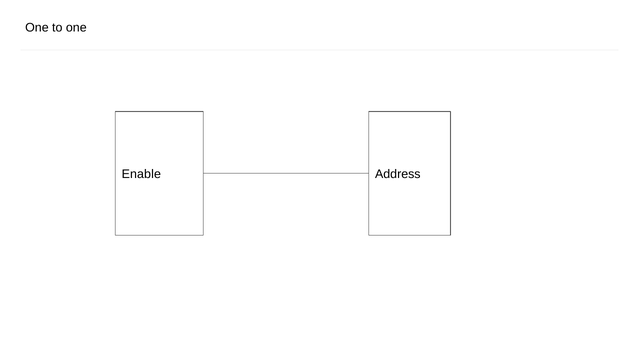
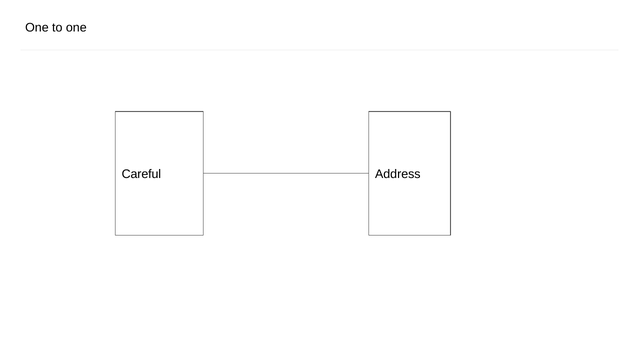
Enable: Enable -> Careful (141, 174)
